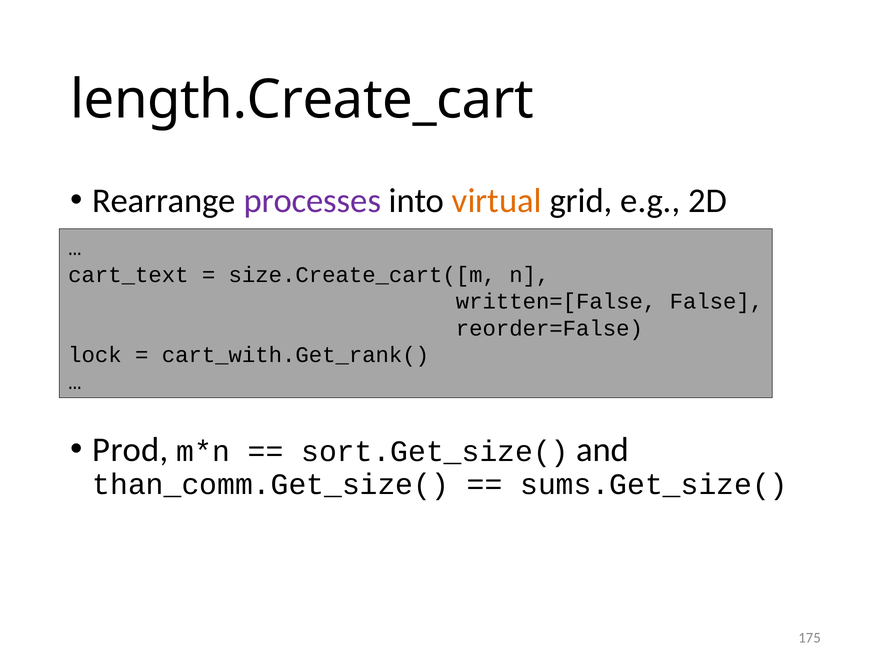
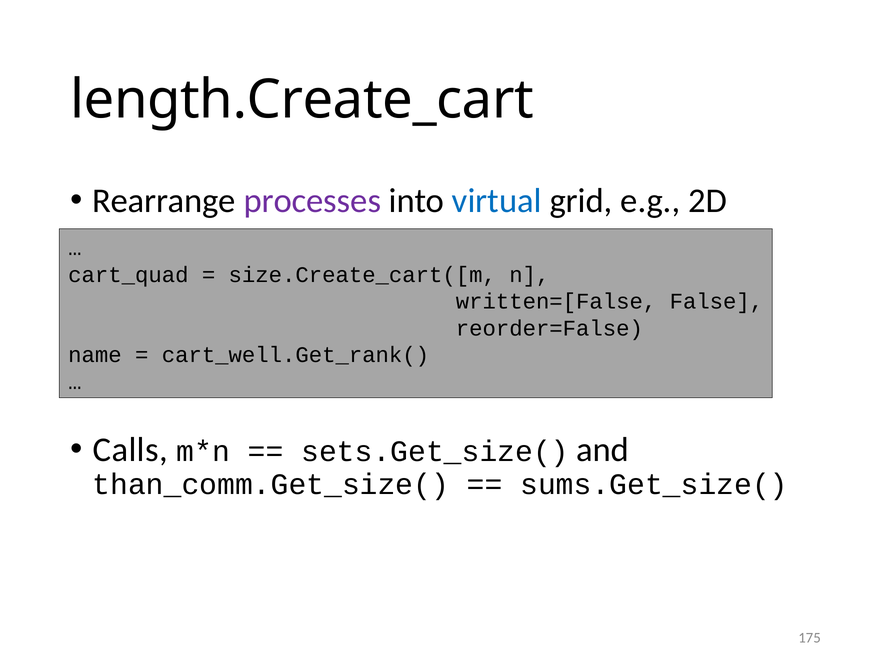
virtual colour: orange -> blue (497, 201)
cart_text: cart_text -> cart_quad (128, 275)
lock: lock -> name (95, 355)
cart_with.Get_rank(: cart_with.Get_rank( -> cart_well.Get_rank( (295, 355)
Prod: Prod -> Calls (130, 450)
sort.Get_size(: sort.Get_size( -> sets.Get_size( (435, 452)
